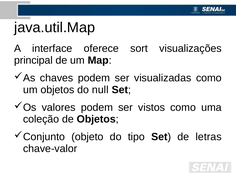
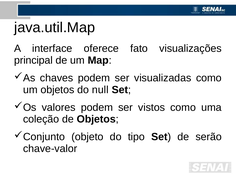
sort: sort -> fato (139, 49)
letras: letras -> serão (209, 137)
